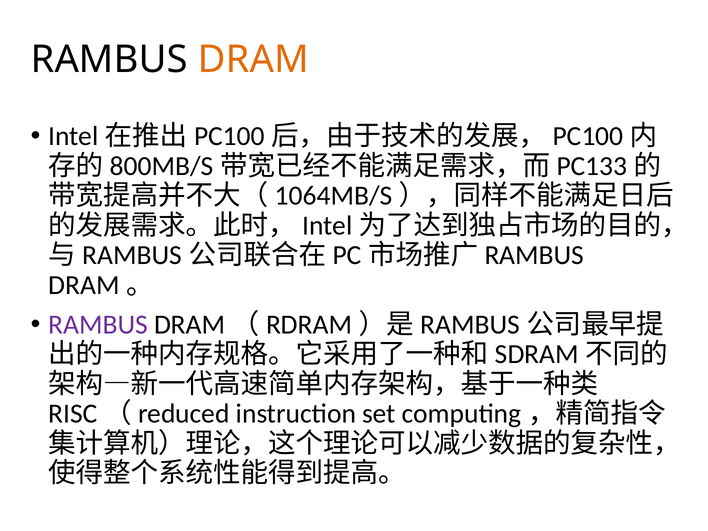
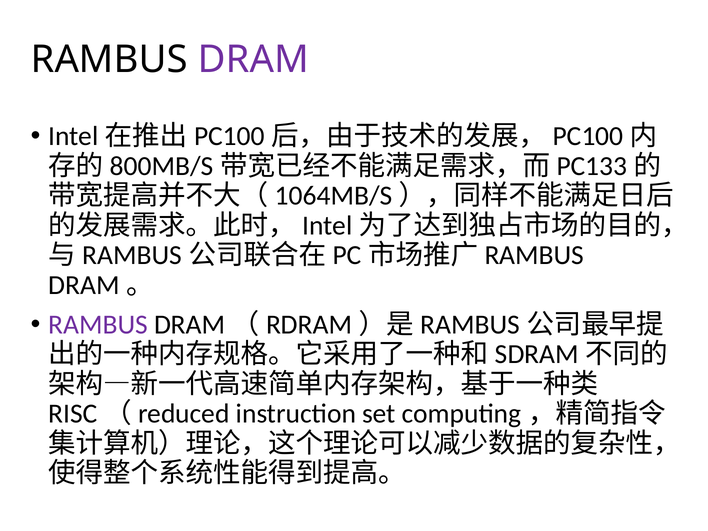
DRAM colour: orange -> purple (253, 59)
